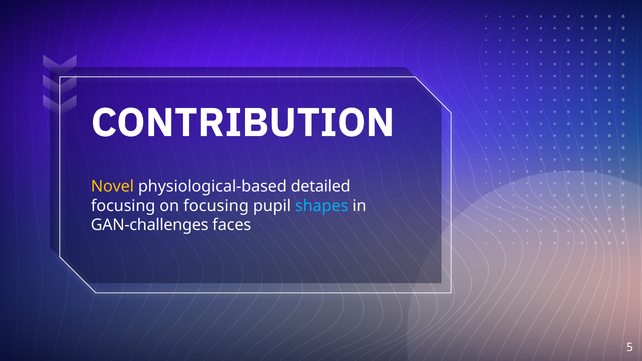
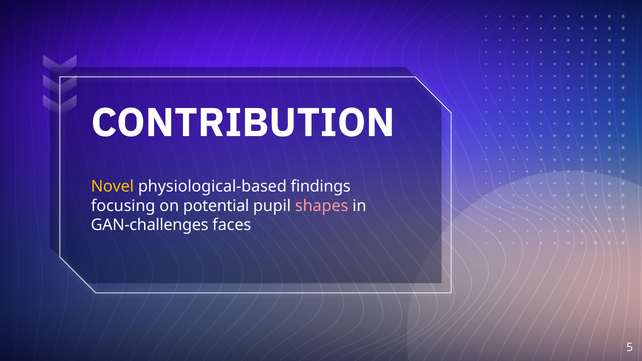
detailed: detailed -> findings (321, 187)
on focusing: focusing -> potential (216, 206)
shapes colour: light blue -> pink (322, 206)
